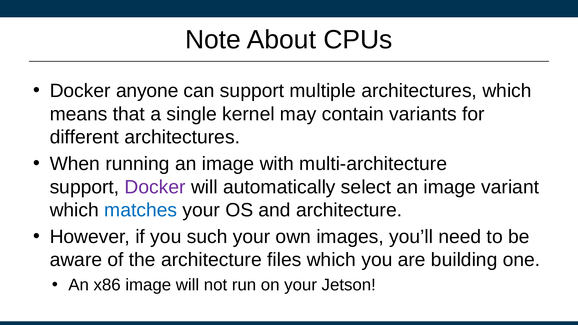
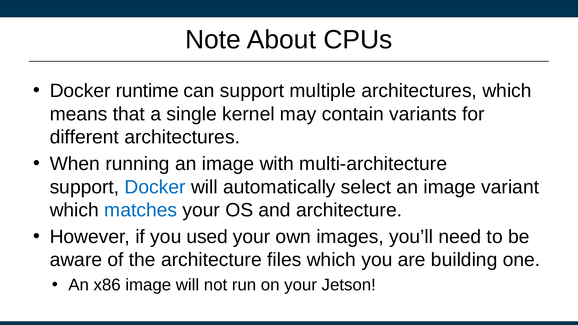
anyone: anyone -> runtime (147, 91)
Docker colour: purple -> blue (155, 187)
such: such -> used (207, 237)
